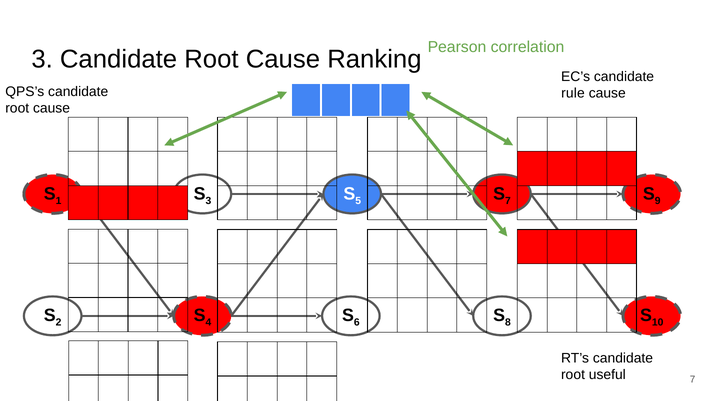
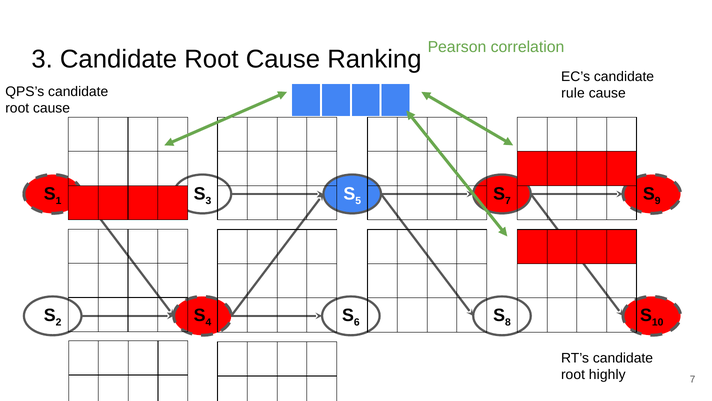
useful: useful -> highly (607, 374)
